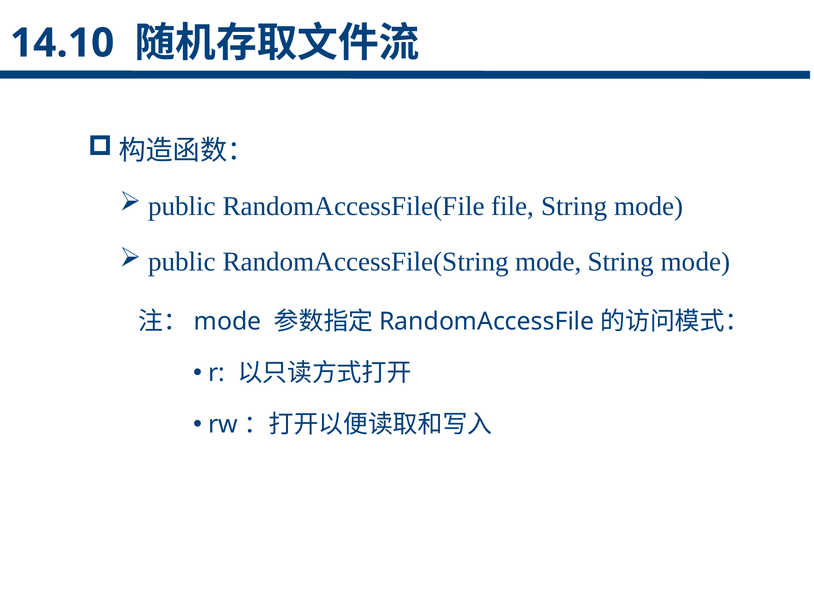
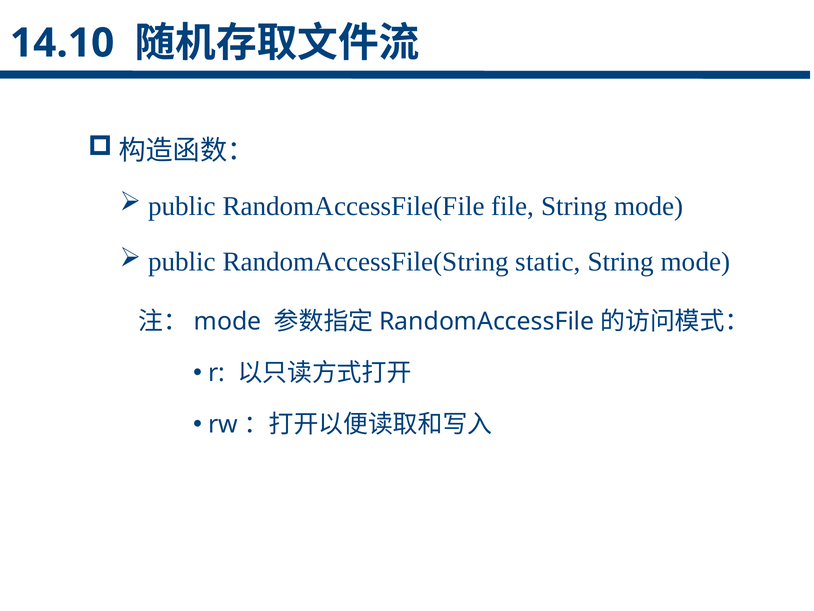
RandomAccessFile(String mode: mode -> static (548, 262)
